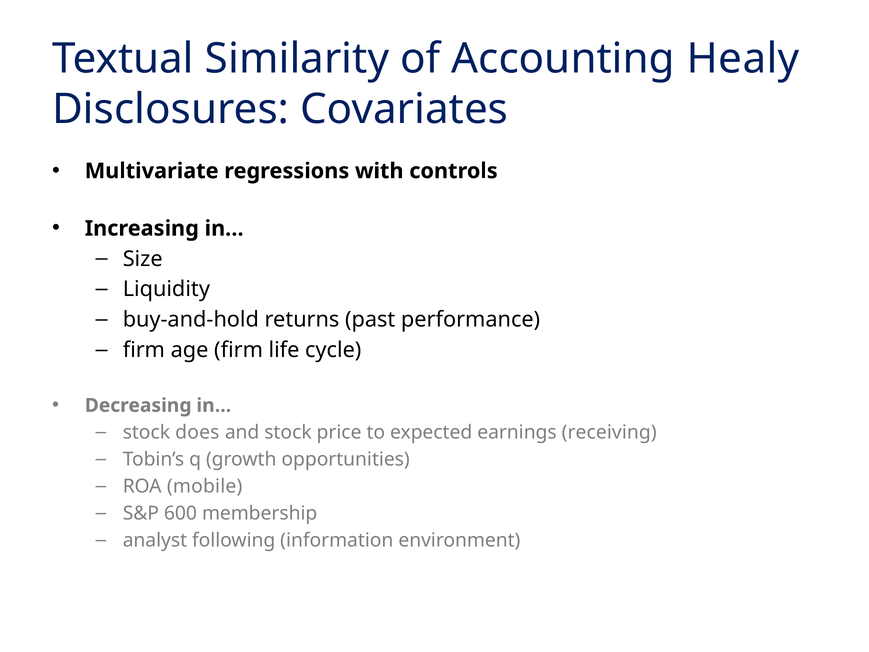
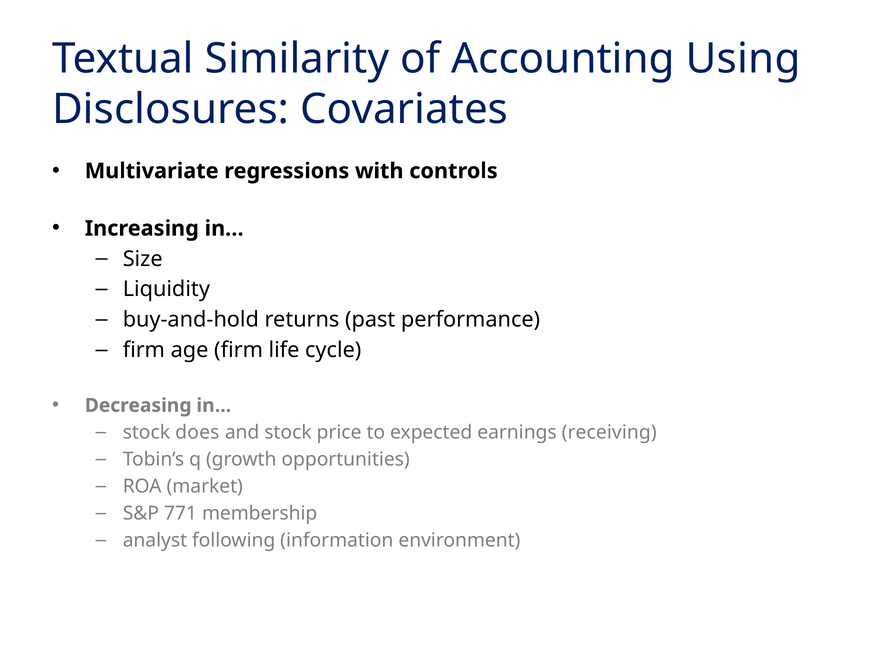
Healy: Healy -> Using (743, 59)
mobile: mobile -> market (205, 486)
600: 600 -> 771 (181, 513)
